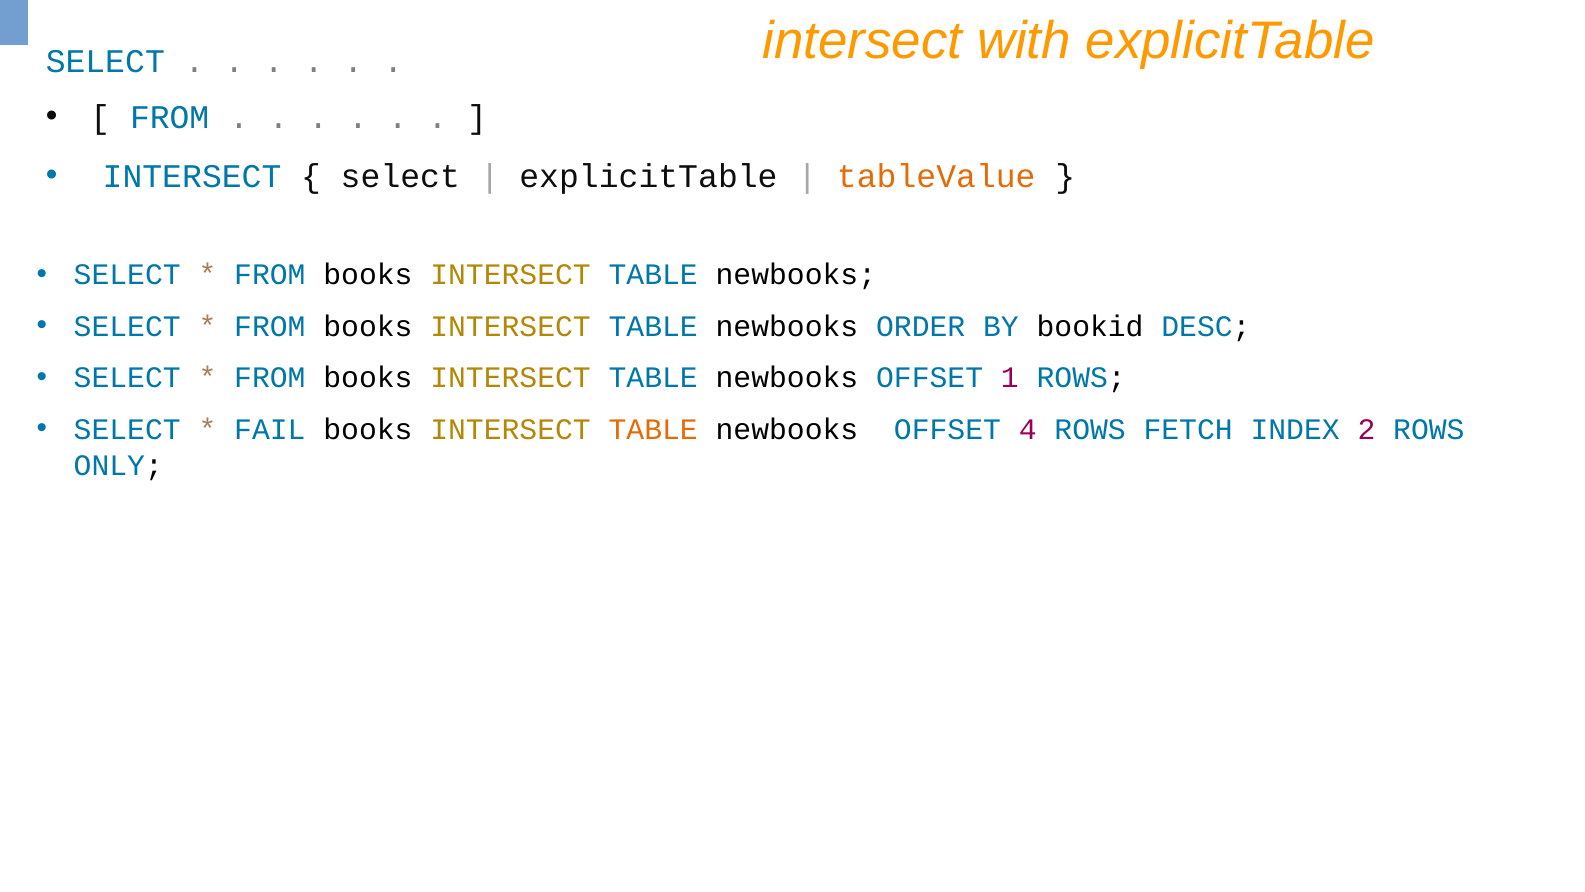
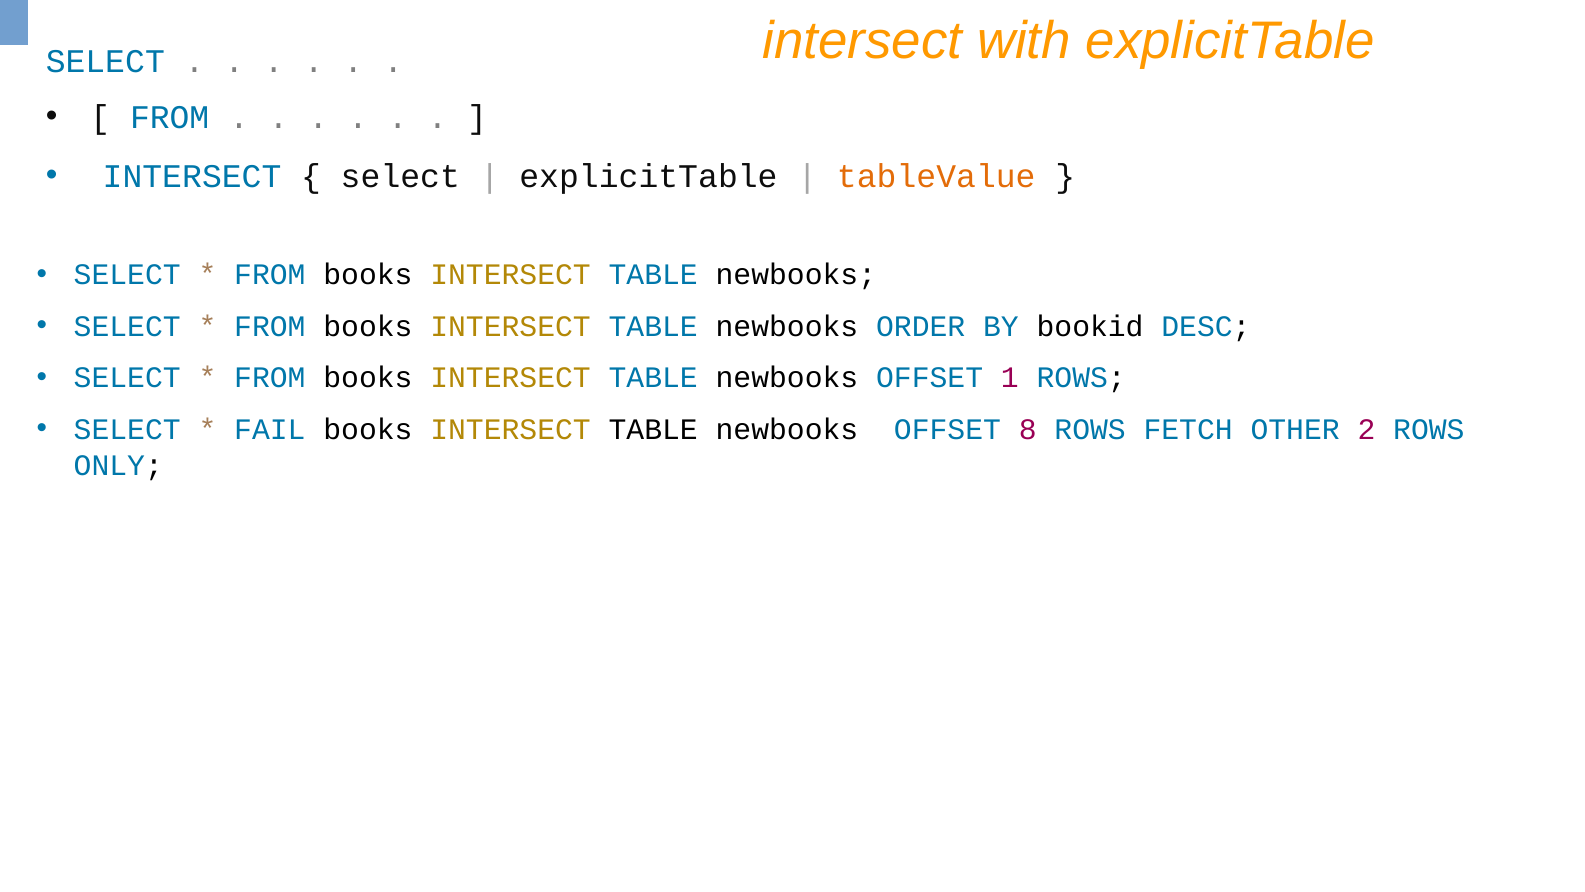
TABLE colour: orange -> black (653, 429)
4: 4 -> 8 (1028, 429)
INDEX: INDEX -> OTHER (1295, 429)
